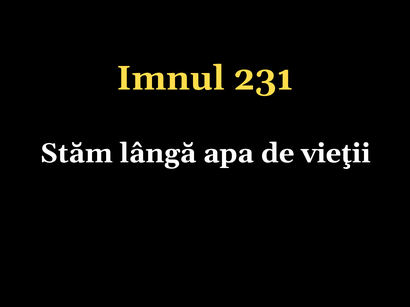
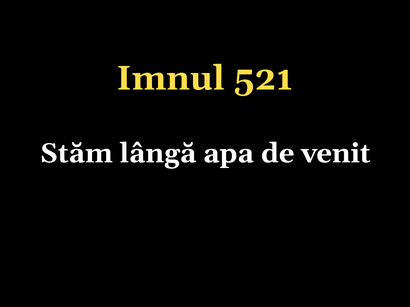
231: 231 -> 521 (263, 78)
vieţii: vieţii -> venit (336, 154)
